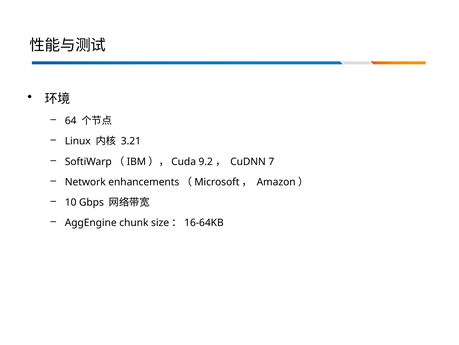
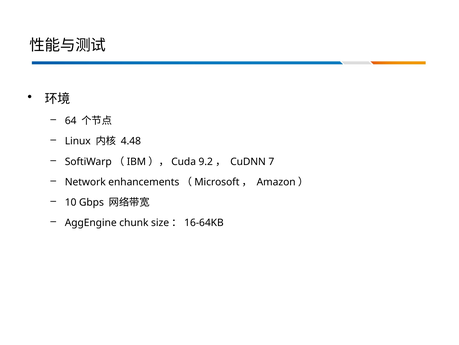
3.21: 3.21 -> 4.48 (131, 141)
